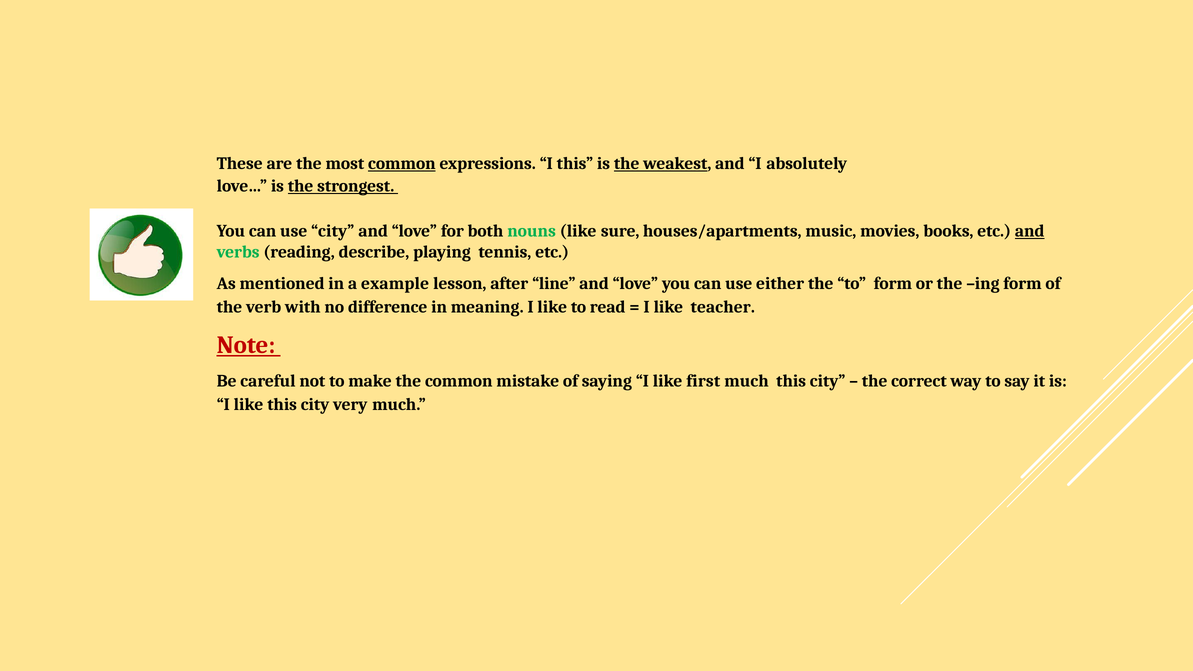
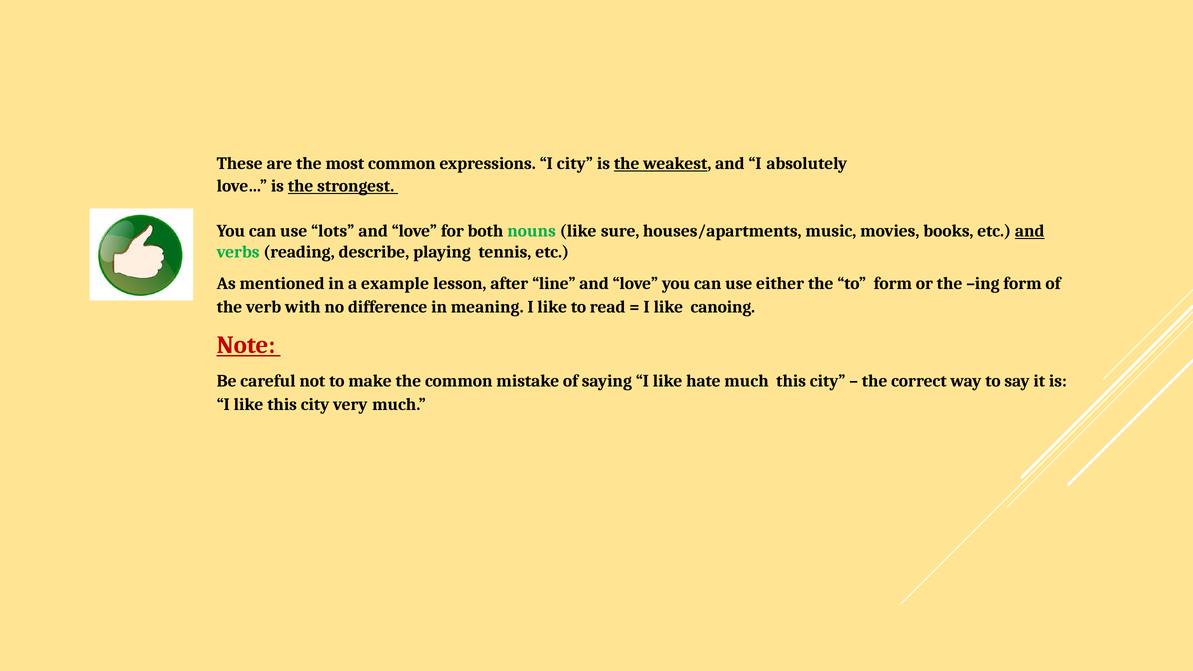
common underline: present -> none (402, 163)
I this: this -> city (575, 163)
use city: city -> lots (333, 231)
teacher: teacher -> canoing (723, 307)
first: first -> hate (703, 381)
